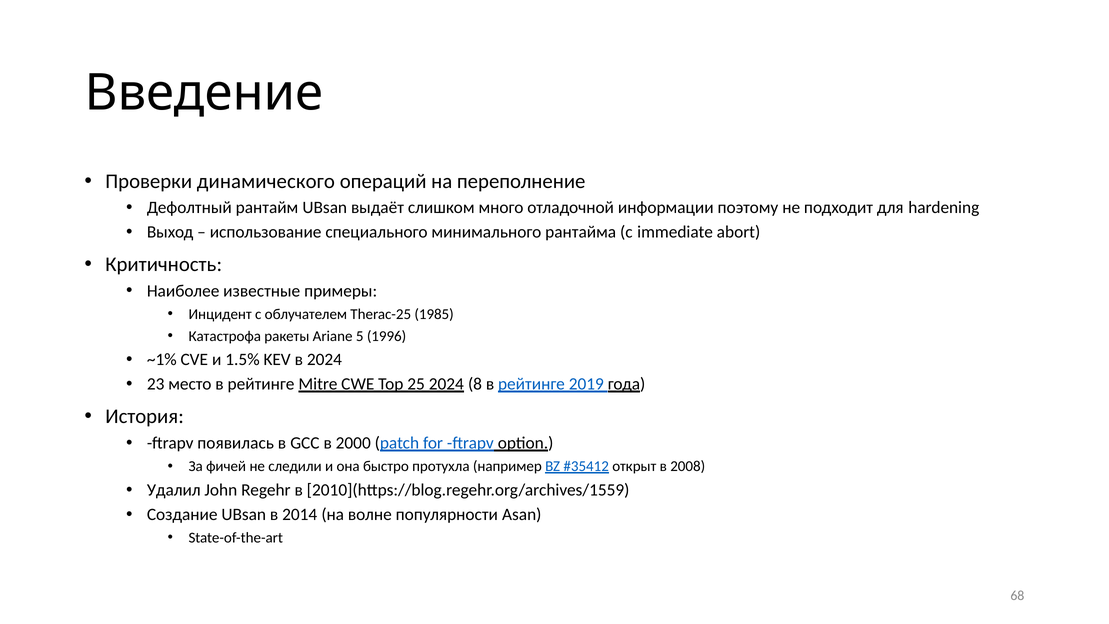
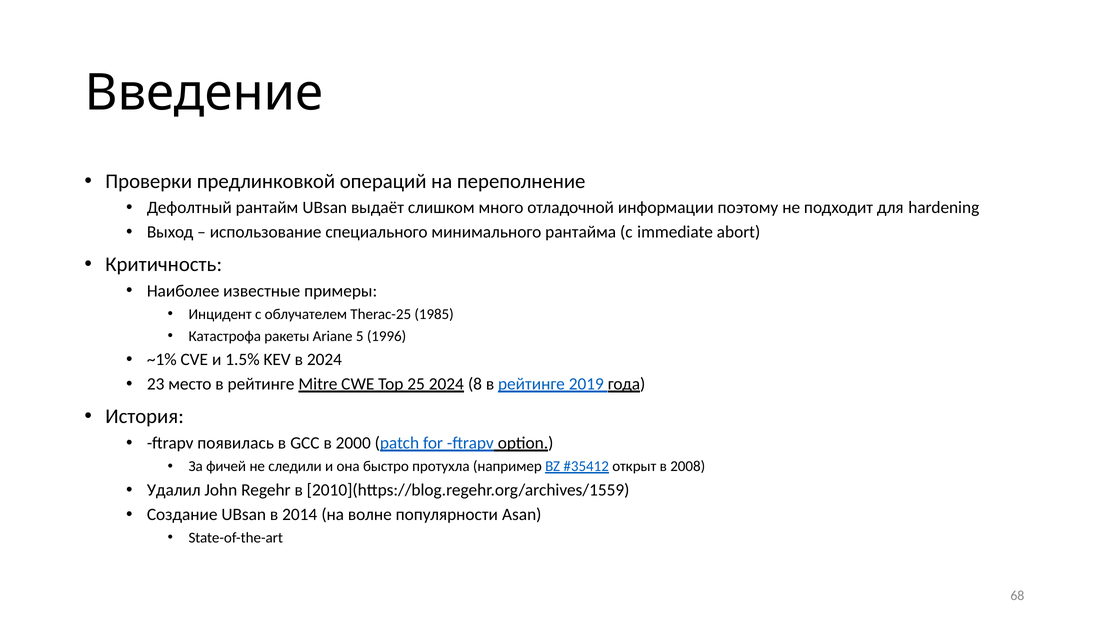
динамического: динамического -> предлинковкой (266, 181)
